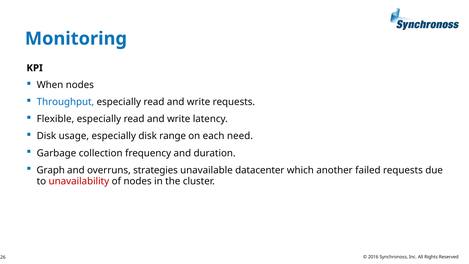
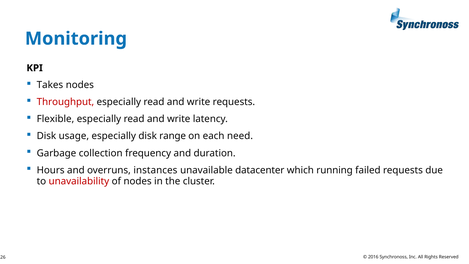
When: When -> Takes (50, 85)
Throughput colour: blue -> red (65, 102)
Graph: Graph -> Hours (51, 170)
strategies: strategies -> instances (155, 170)
another: another -> running (335, 170)
